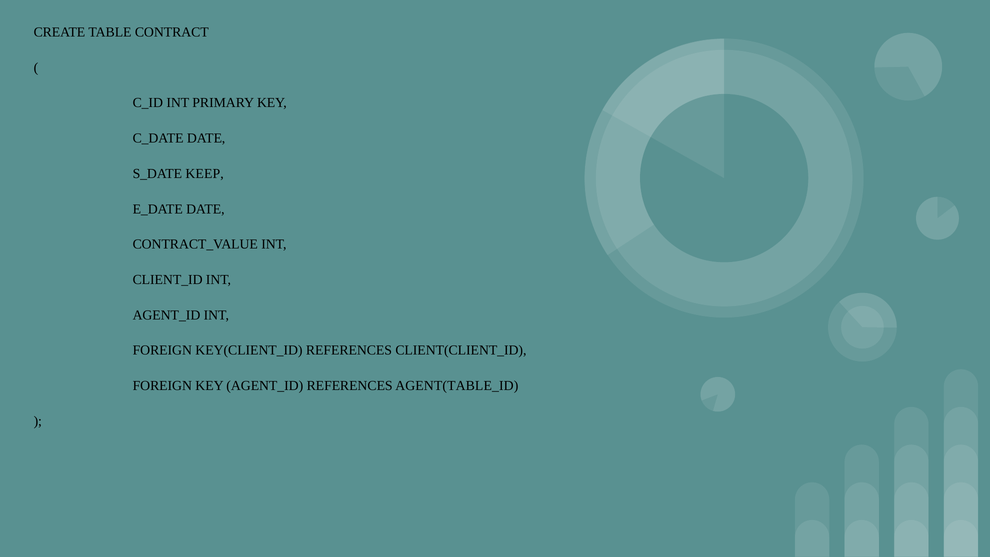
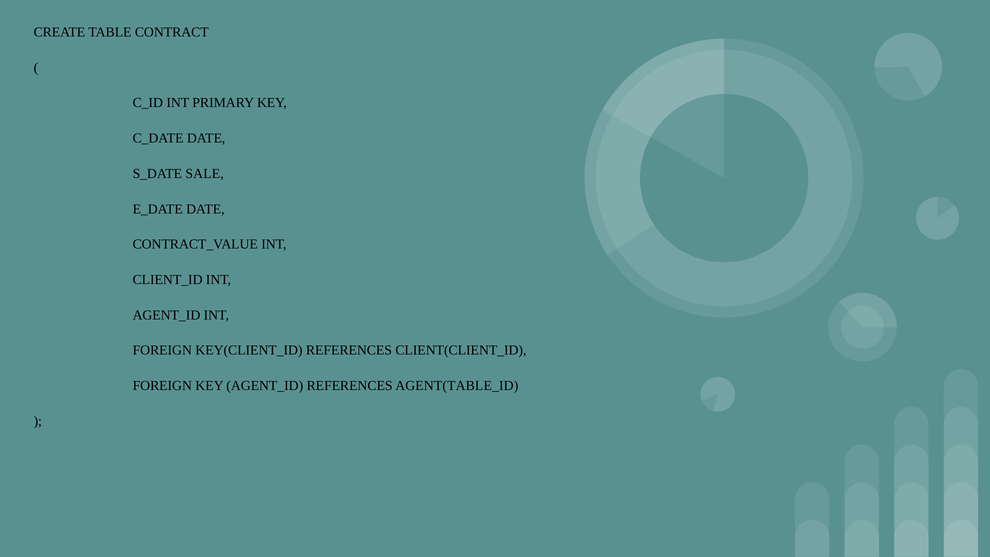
KEEP: KEEP -> SALE (205, 174)
